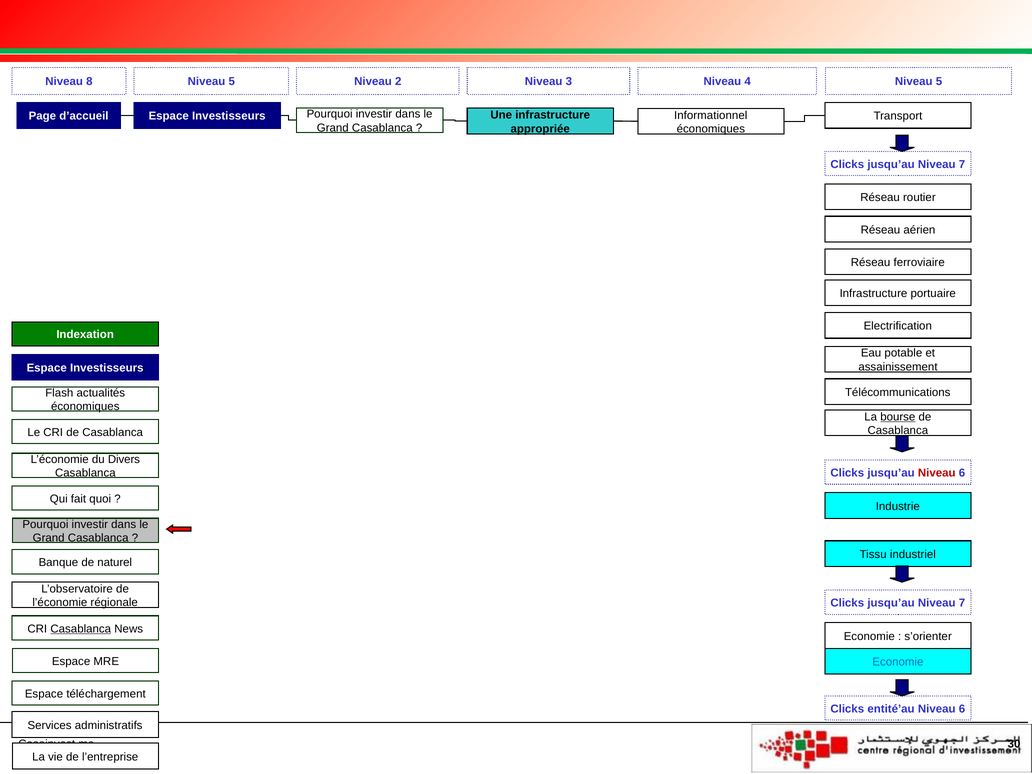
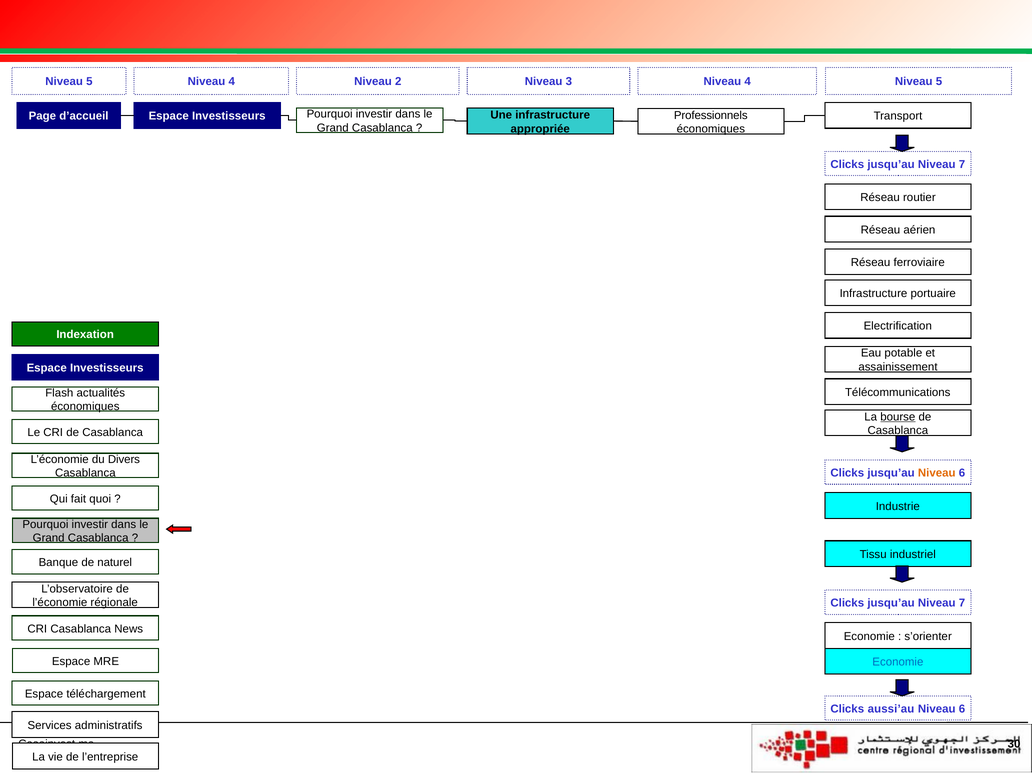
8: 8 -> 5 (89, 82)
5: 5 -> 4 (232, 82)
Informationnel: Informationnel -> Professionnels (711, 115)
Niveau colour: red -> orange (937, 473)
Casablanca underline: present -> none (81, 629)
entité’au: entité’au -> aussi’au (891, 709)
